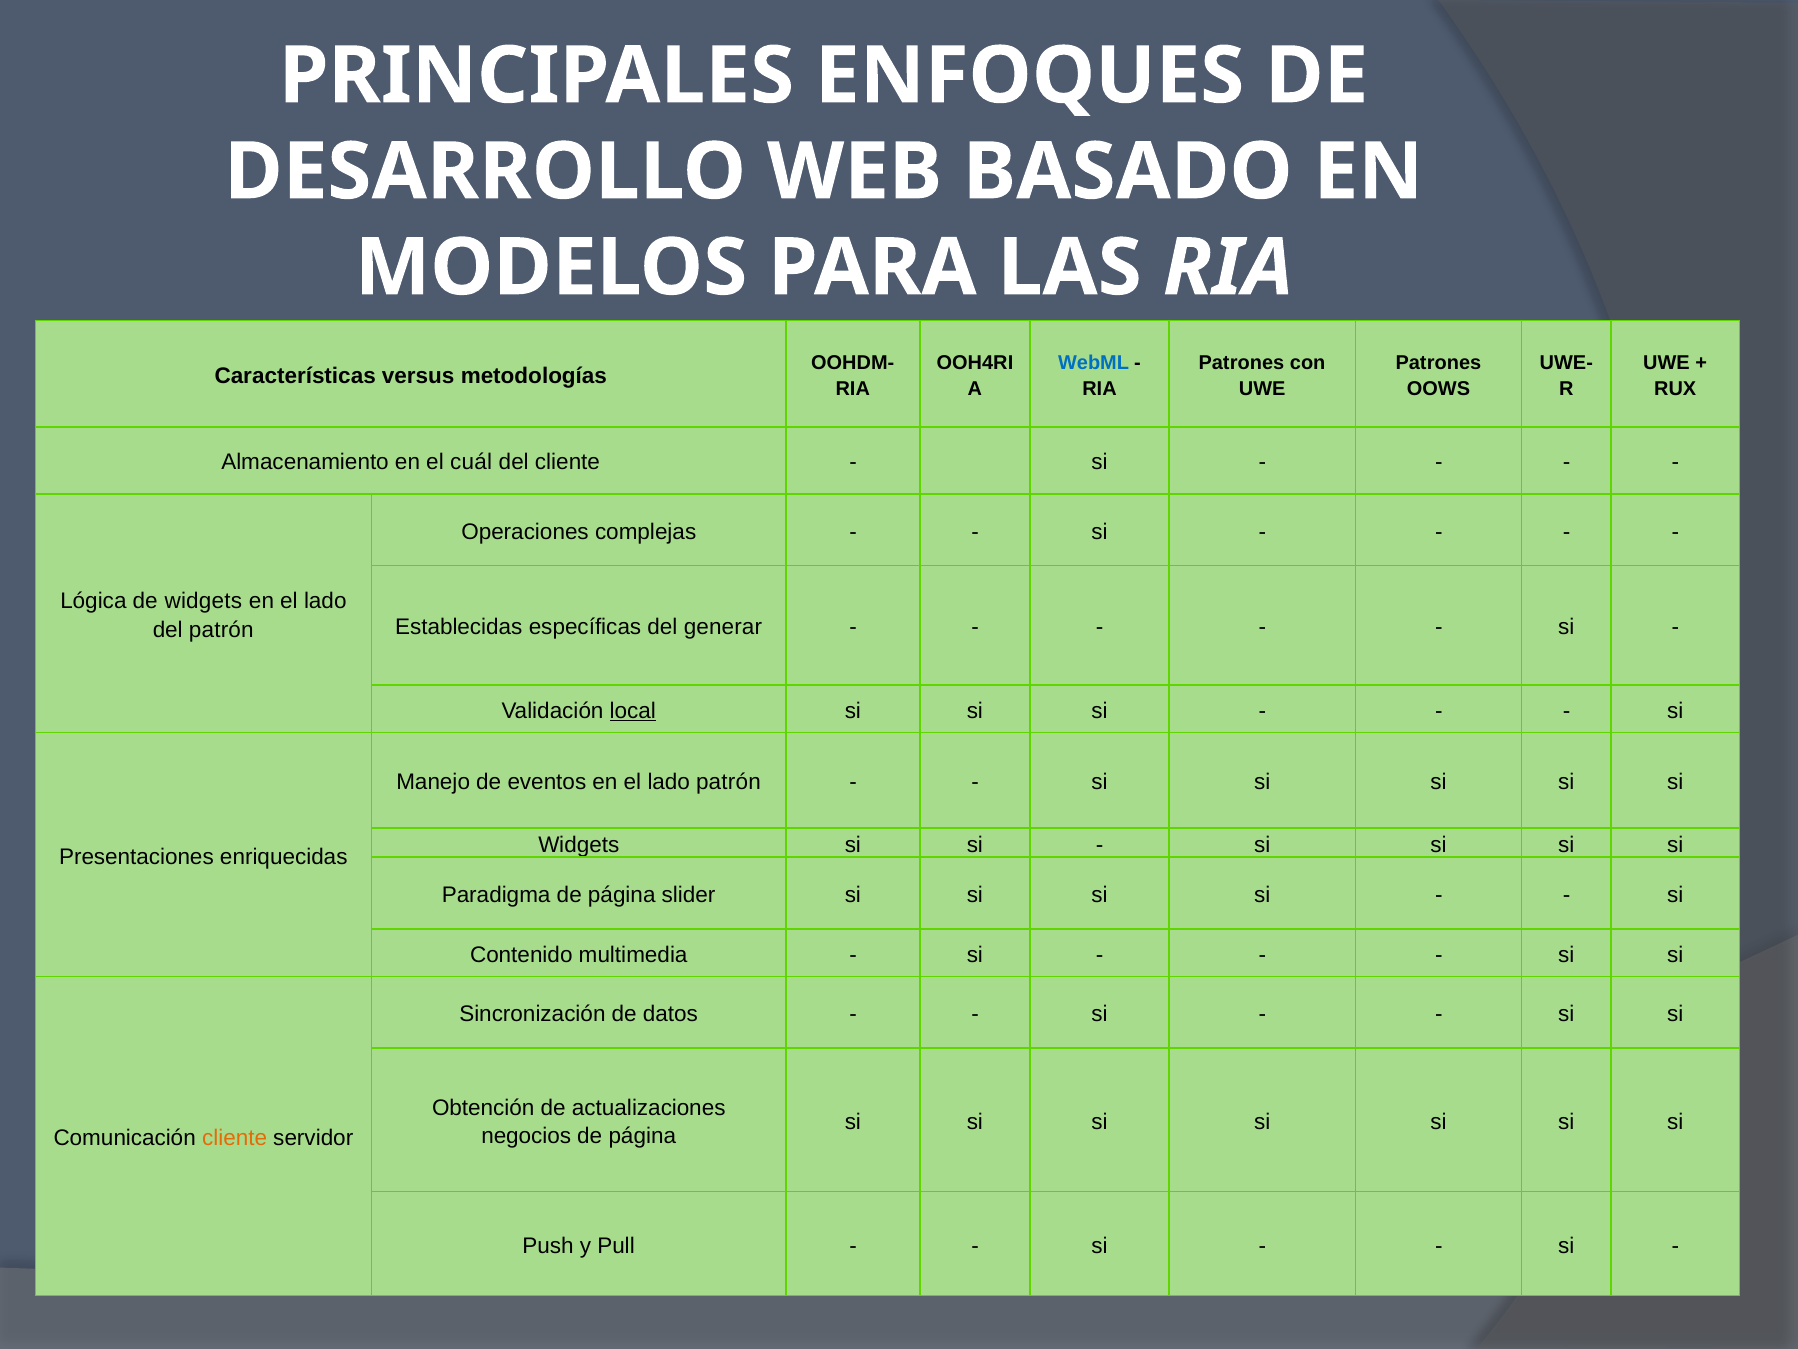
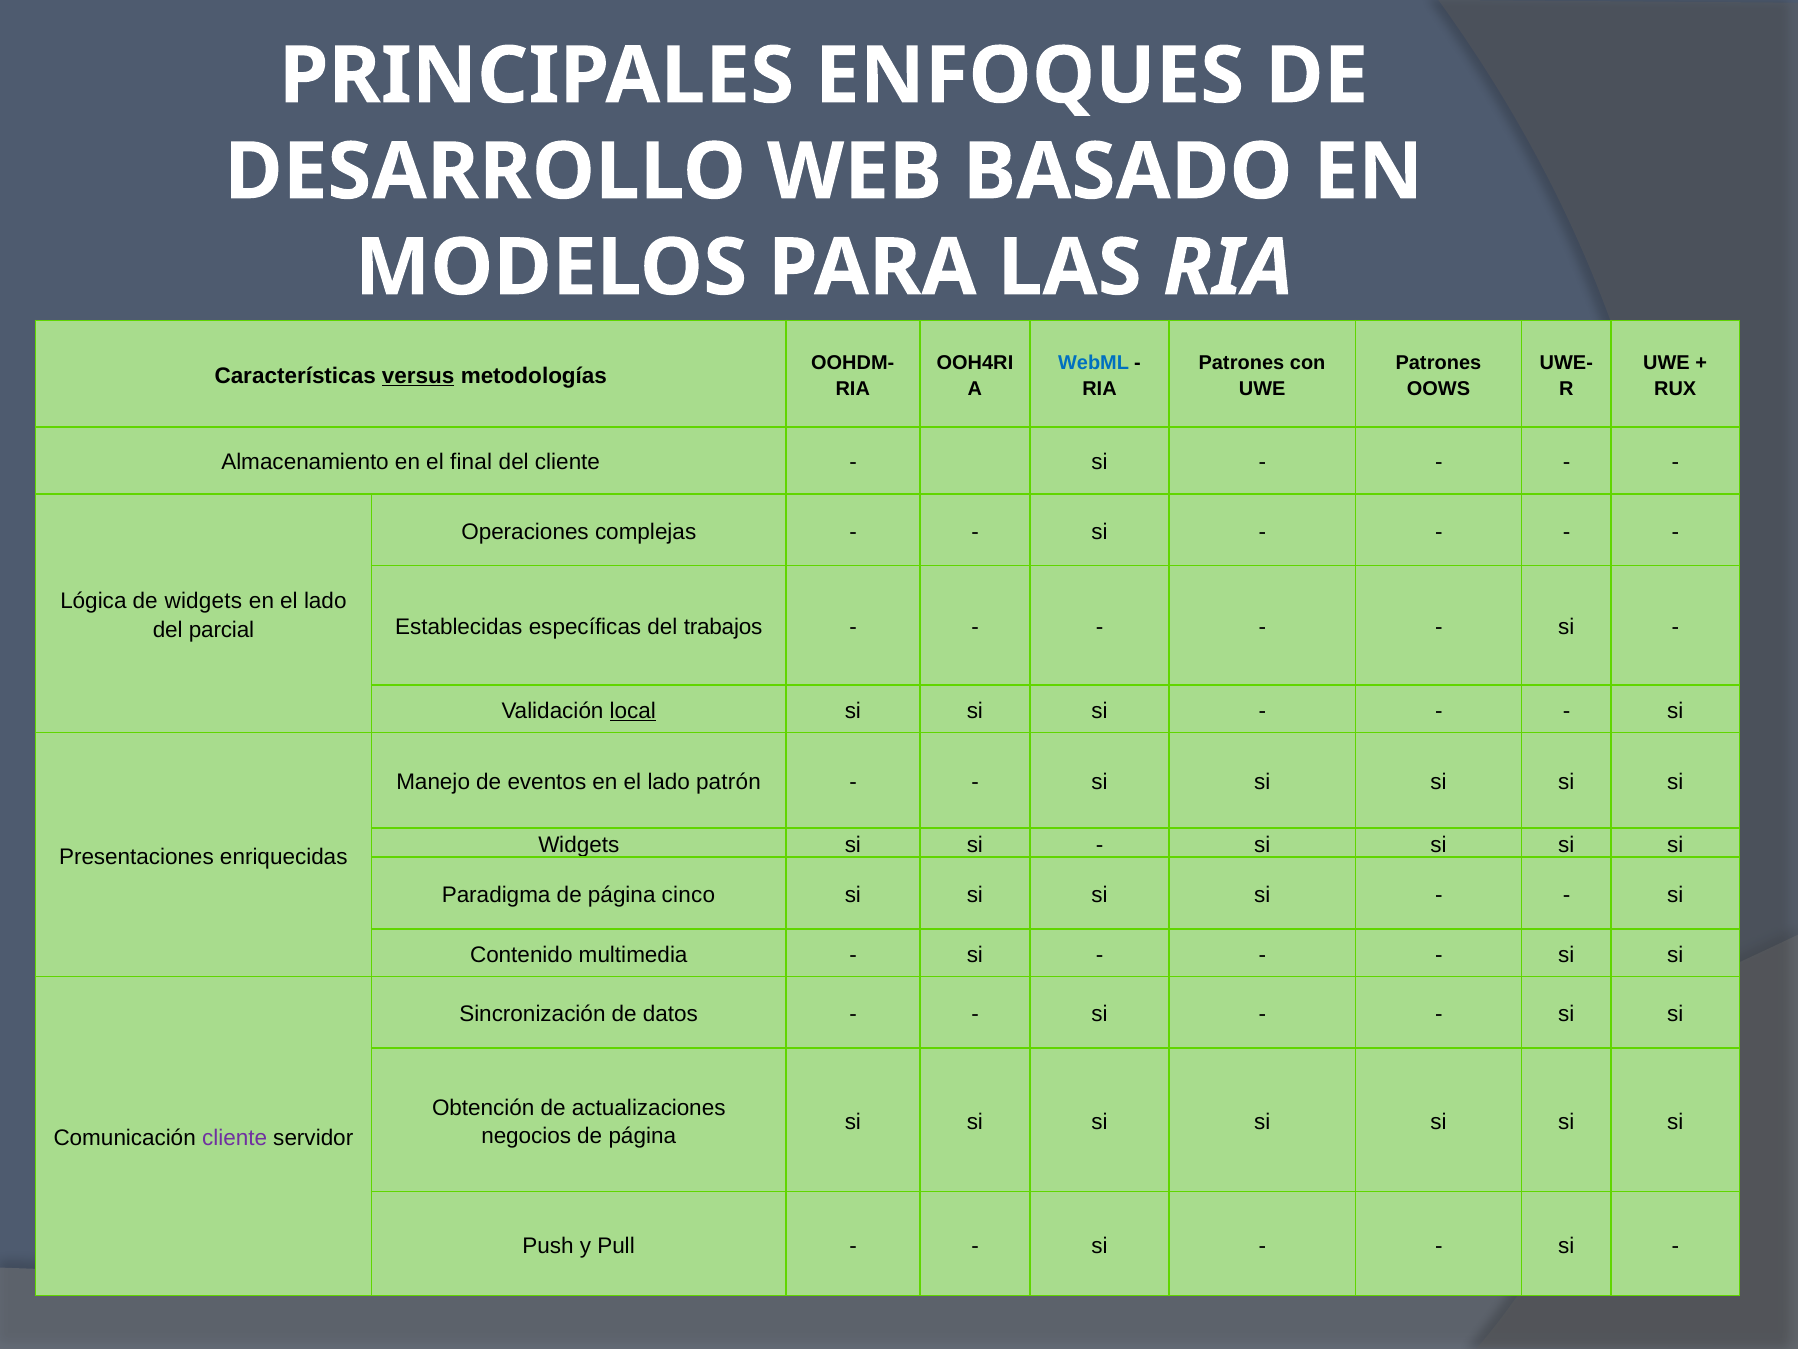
versus underline: none -> present (418, 376)
cuál: cuál -> final (471, 462)
generar: generar -> trabajos (723, 627)
del patrón: patrón -> parcial (221, 630)
slider: slider -> cinco (688, 895)
cliente colour: orange -> purple (235, 1138)
